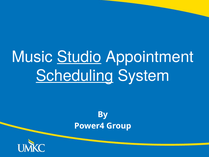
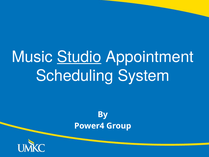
Scheduling underline: present -> none (75, 76)
